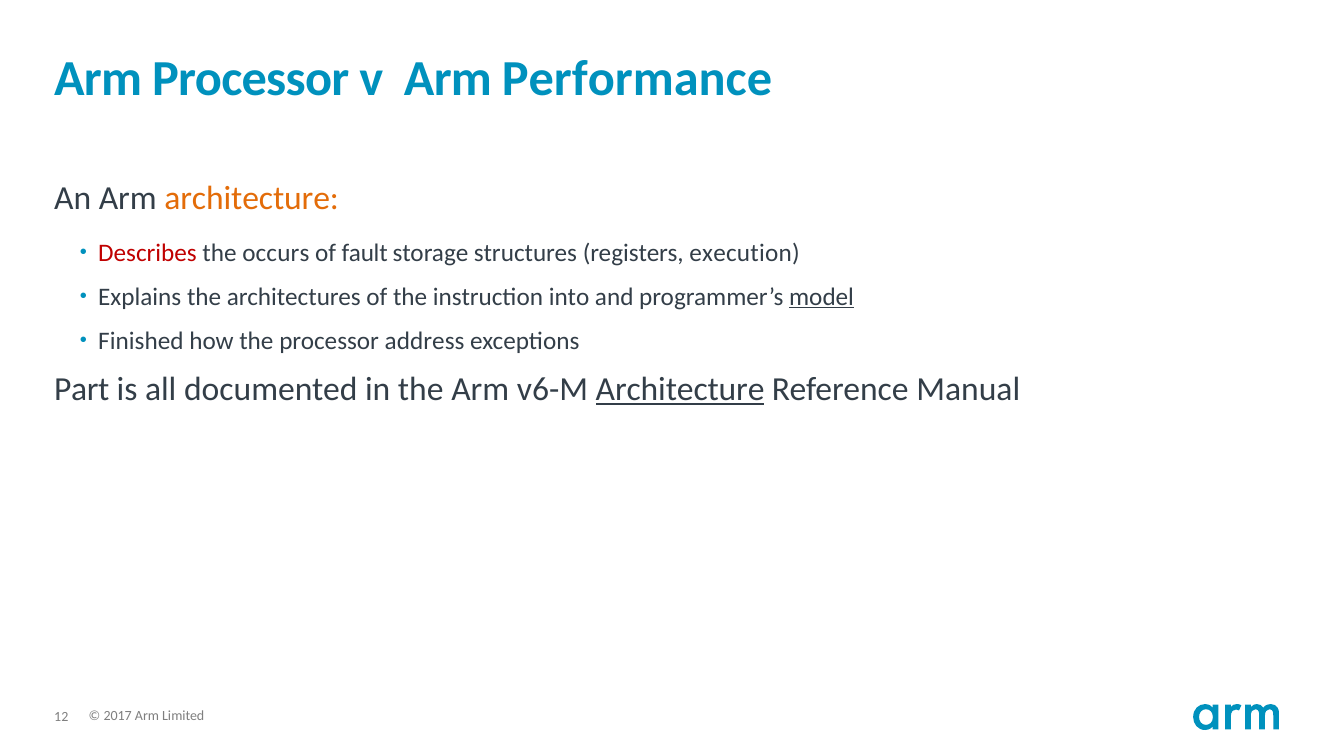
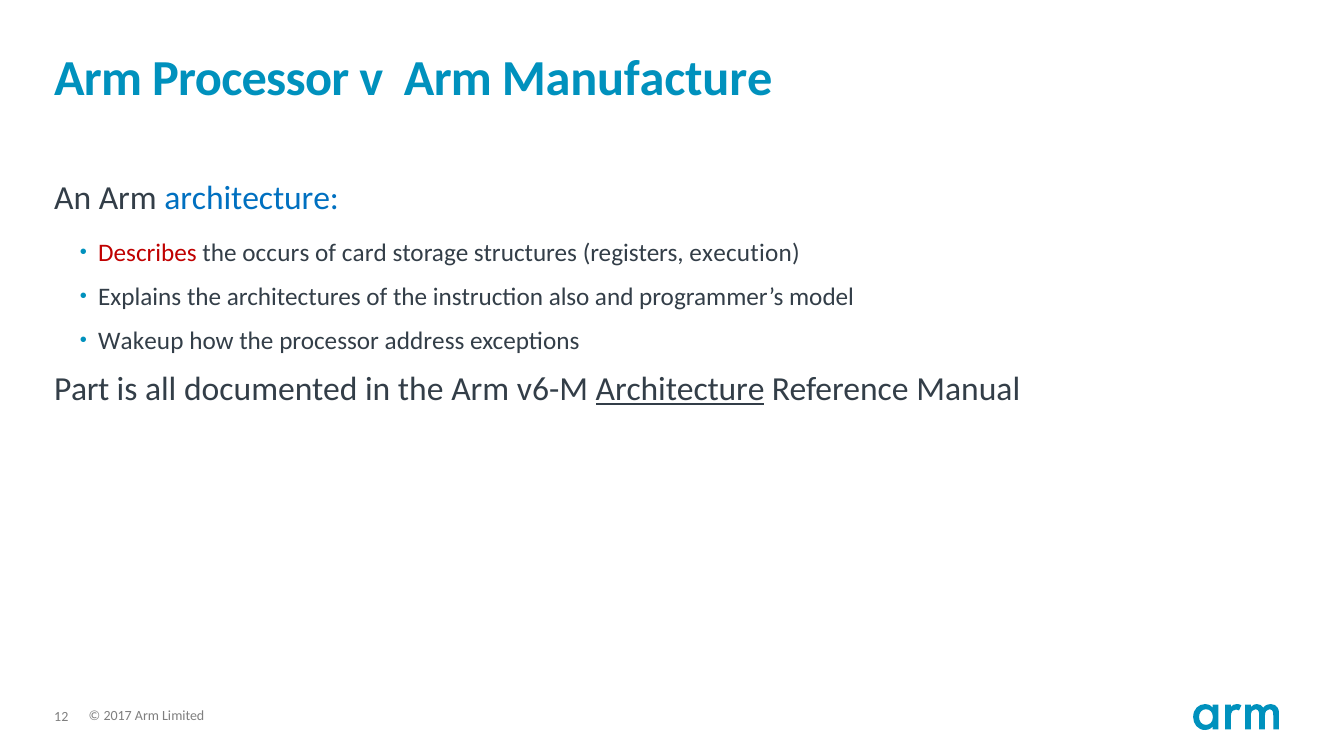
Performance: Performance -> Manufacture (637, 79)
architecture colour: orange -> blue (252, 199)
fault: fault -> card (364, 253)
into: into -> also (569, 297)
model underline: present -> none (822, 297)
Finished: Finished -> Wakeup (141, 341)
